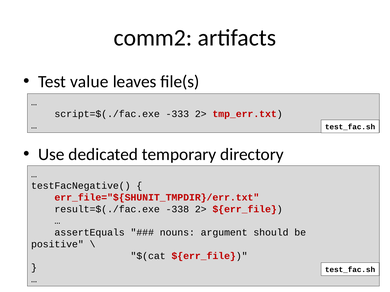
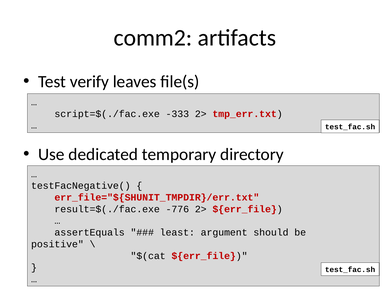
value: value -> verify (89, 82)
-338: -338 -> -776 (177, 209)
nouns: nouns -> least (177, 233)
